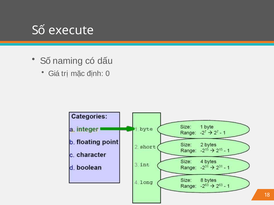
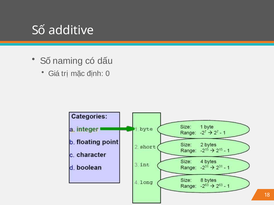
execute: execute -> additive (71, 30)
